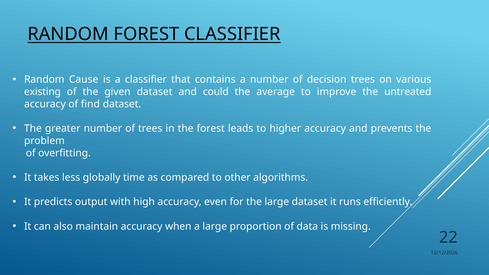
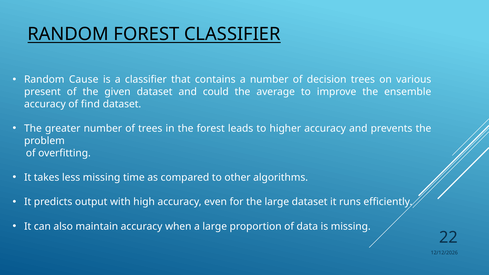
existing: existing -> present (42, 92)
untreated: untreated -> ensemble (408, 92)
less globally: globally -> missing (102, 177)
